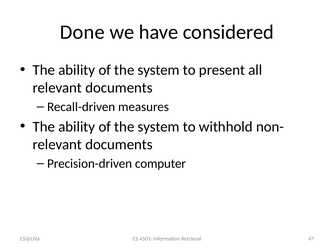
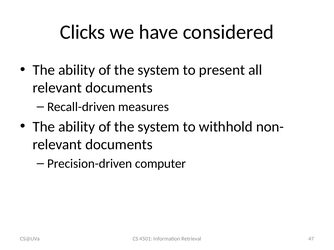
Done: Done -> Clicks (82, 32)
